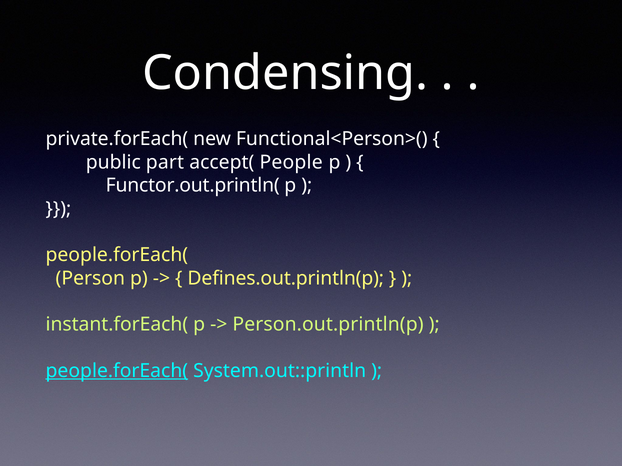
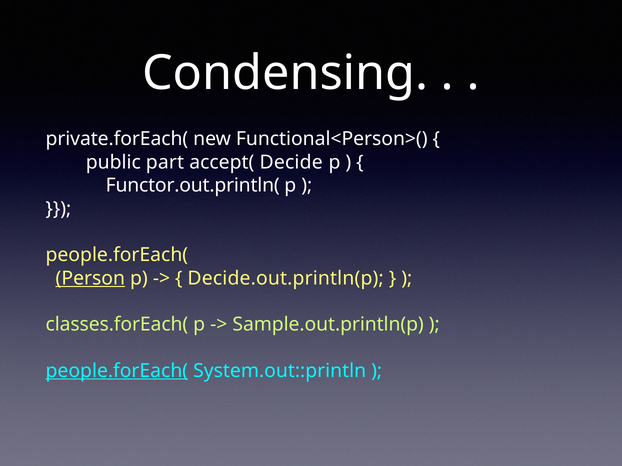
People: People -> Decide (291, 162)
Person underline: none -> present (90, 278)
Defines.out.println(p: Defines.out.println(p -> Decide.out.println(p (286, 278)
instant.forEach(: instant.forEach( -> classes.forEach( (117, 325)
Person.out.println(p: Person.out.println(p -> Sample.out.println(p (328, 325)
